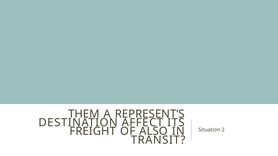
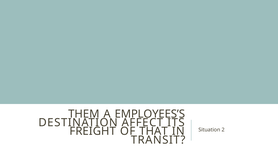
REPRESENT’S: REPRESENT’S -> EMPLOYEES’S (150, 114)
ALSO: ALSO -> THAT (154, 132)
